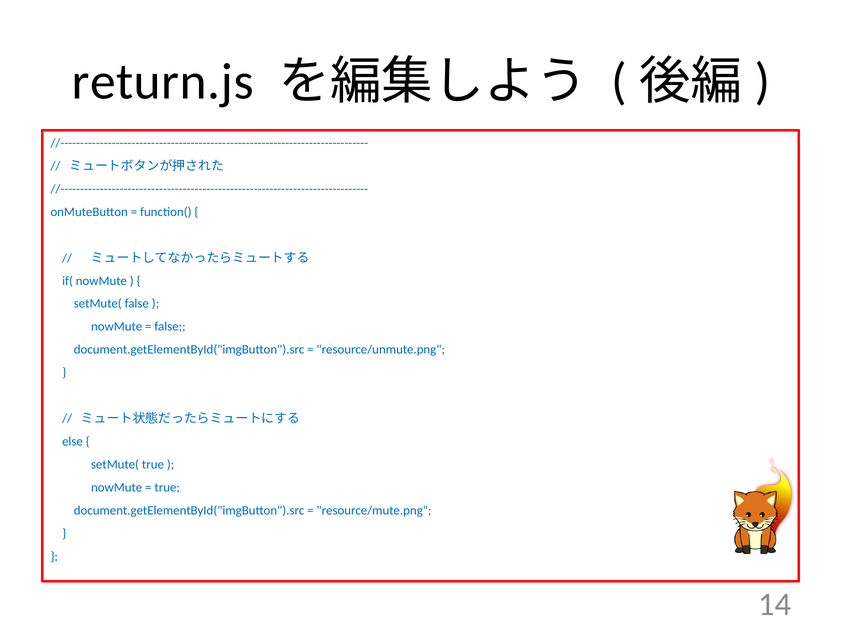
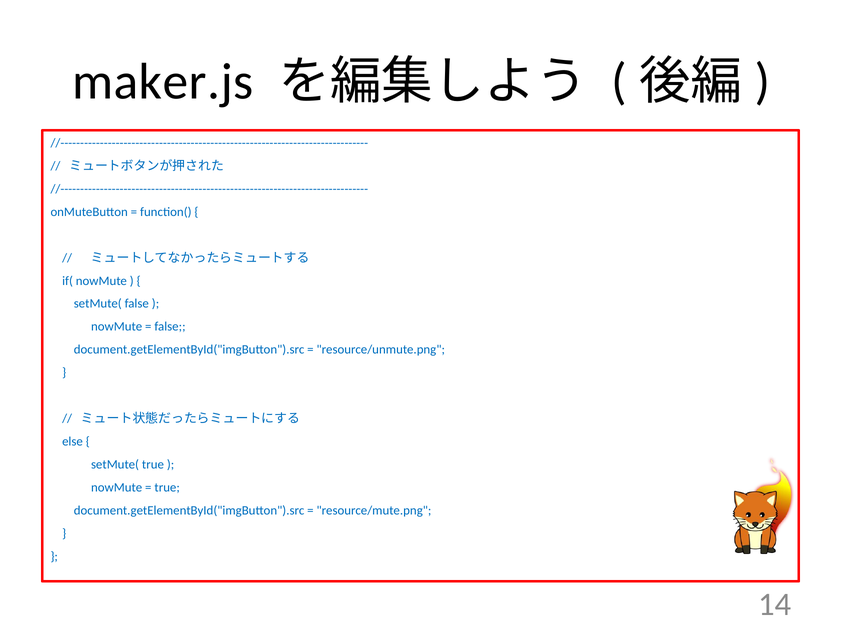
return.js: return.js -> maker.js (163, 82)
